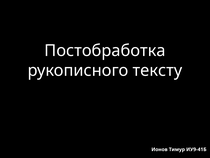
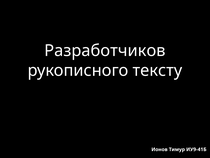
Постобработка: Постобработка -> Разработчиков (105, 51)
